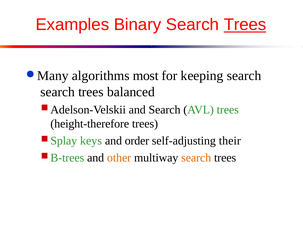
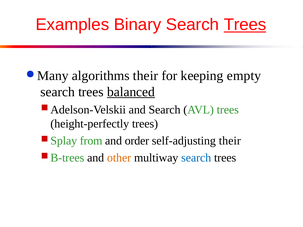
algorithms most: most -> their (146, 76)
keeping search: search -> empty (244, 76)
balanced underline: none -> present (131, 92)
height-therefore: height-therefore -> height-perfectly (90, 124)
keys: keys -> from (91, 141)
search colour: orange -> blue (196, 158)
